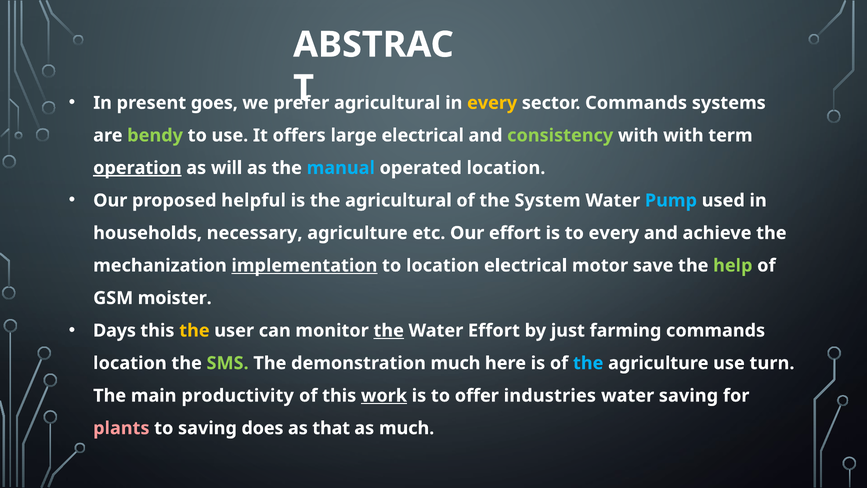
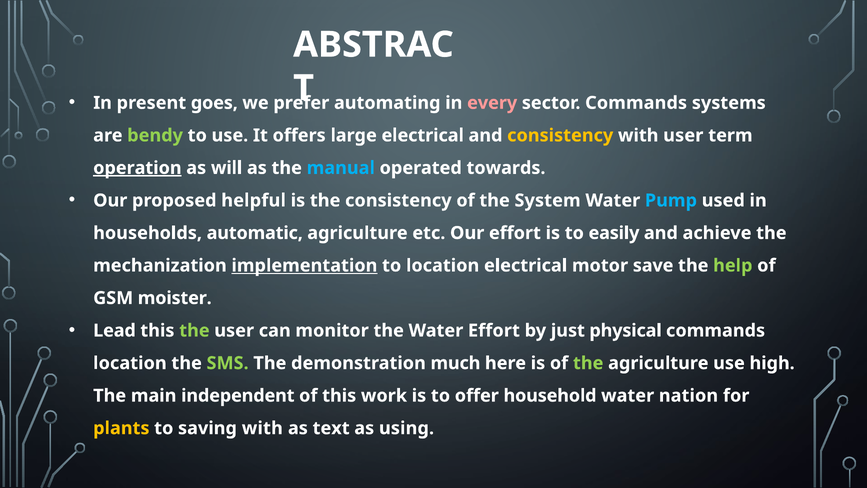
agricultural: agricultural -> automating (387, 103)
every colour: yellow -> pink (492, 103)
consistency colour: light green -> yellow (560, 135)
with with: with -> user (683, 135)
operated location: location -> towards (506, 168)
the agricultural: agricultural -> consistency (398, 200)
necessary: necessary -> automatic (255, 233)
to every: every -> easily (614, 233)
Days: Days -> Lead (114, 330)
the colour: yellow -> light green (194, 330)
the underline: present -> none (389, 330)
farming: farming -> physical (626, 330)
the colour: light blue -> light green (588, 363)
turn: turn -> high (772, 363)
productivity: productivity -> independent (238, 395)
work underline: present -> none (384, 395)
industries: industries -> household (550, 395)
water saving: saving -> nation (688, 395)
plants colour: pink -> yellow (121, 428)
saving does: does -> with (262, 428)
that: that -> text (331, 428)
as much: much -> using (407, 428)
